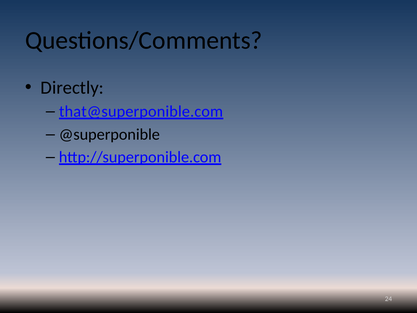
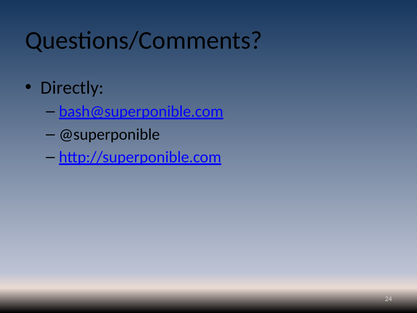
that@superponible.com: that@superponible.com -> bash@superponible.com (141, 111)
